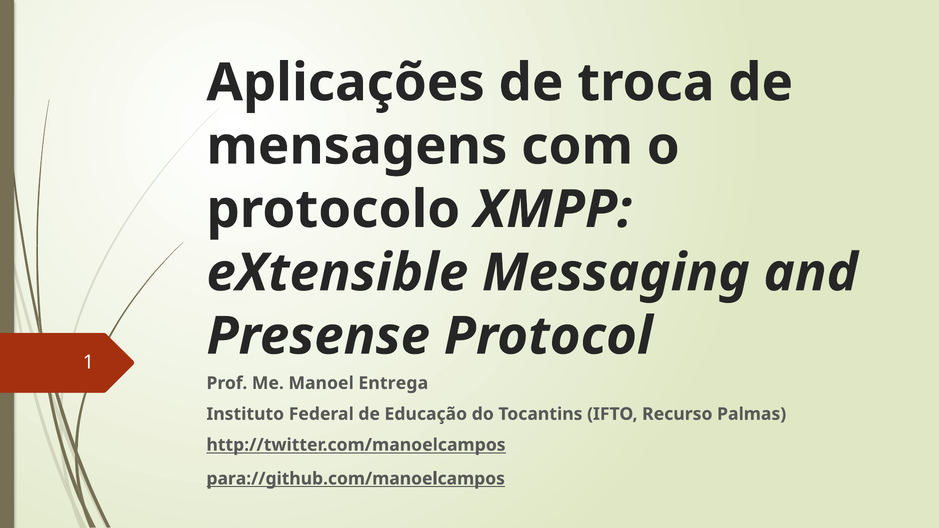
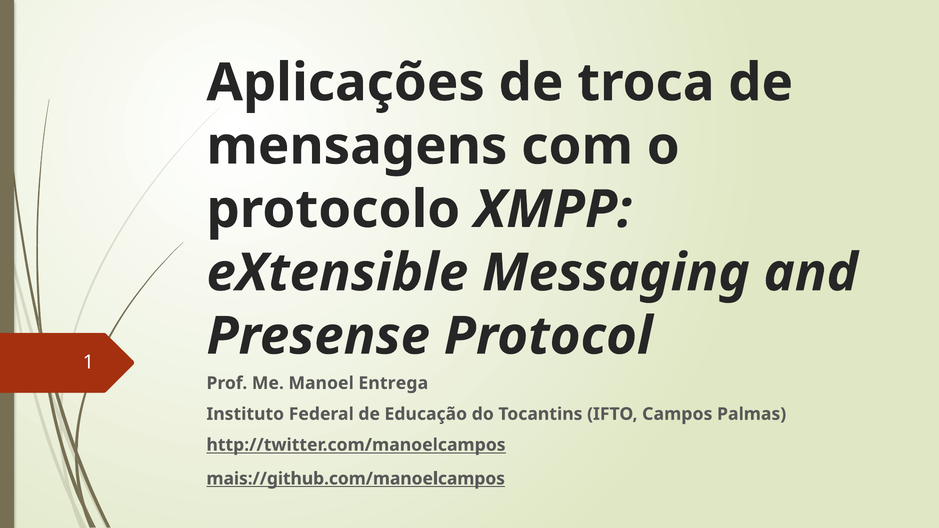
Recurso: Recurso -> Campos (677, 414)
para://github.com/manoelcampos: para://github.com/manoelcampos -> mais://github.com/manoelcampos (356, 479)
